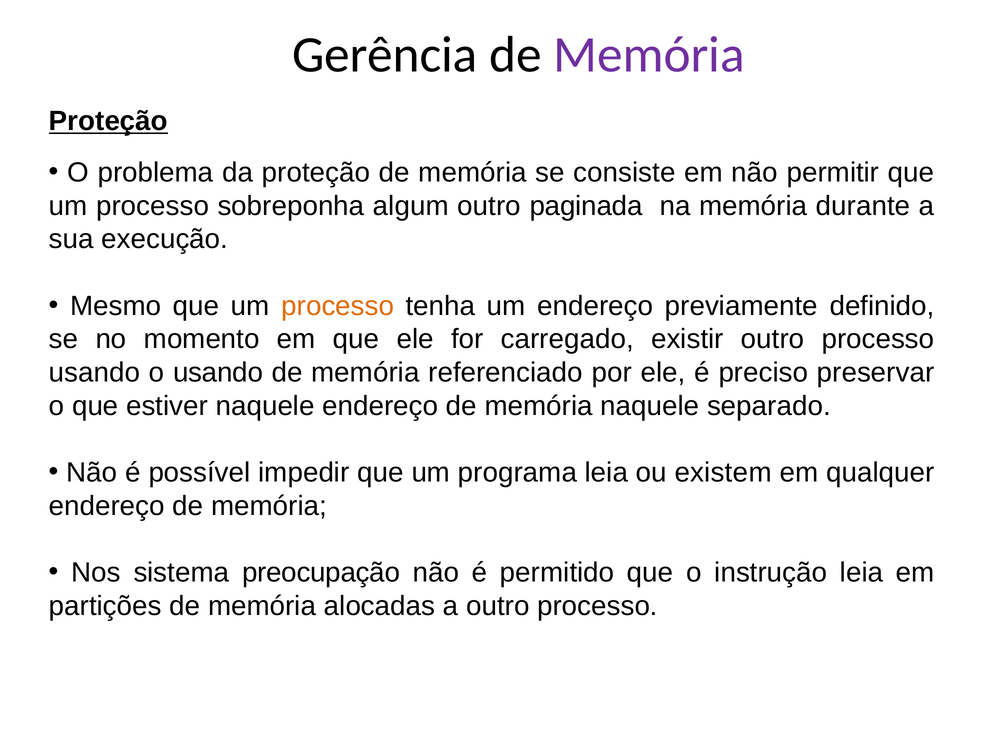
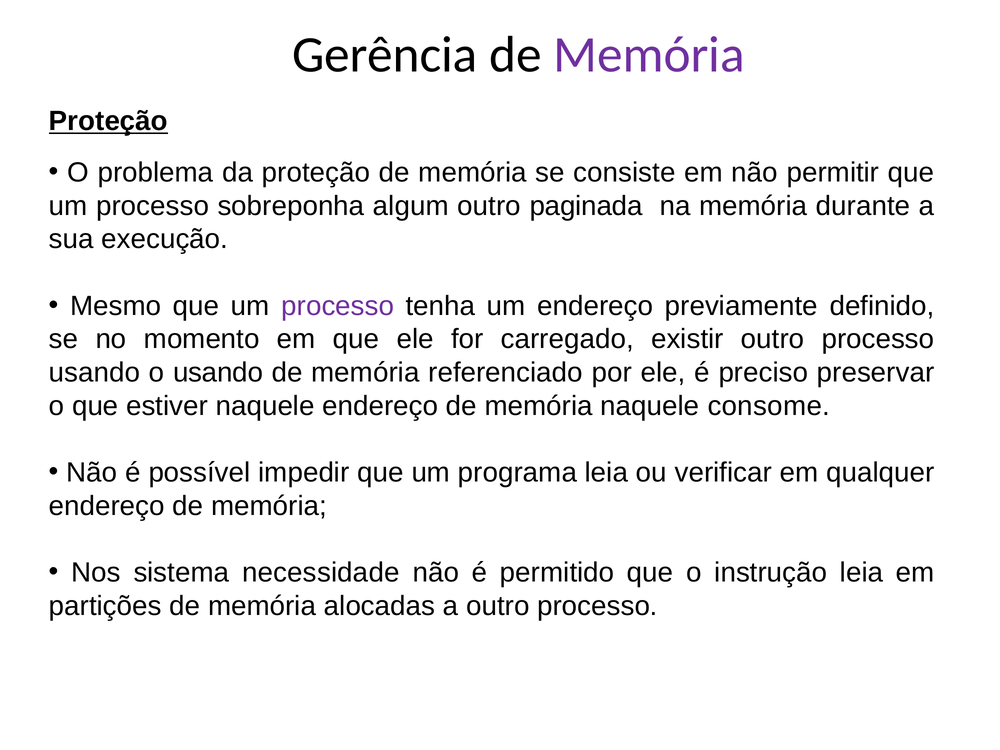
processo colour: orange -> purple (338, 306)
separado: separado -> consome (769, 406)
existem: existem -> verificar (723, 473)
preocupação: preocupação -> necessidade (321, 573)
